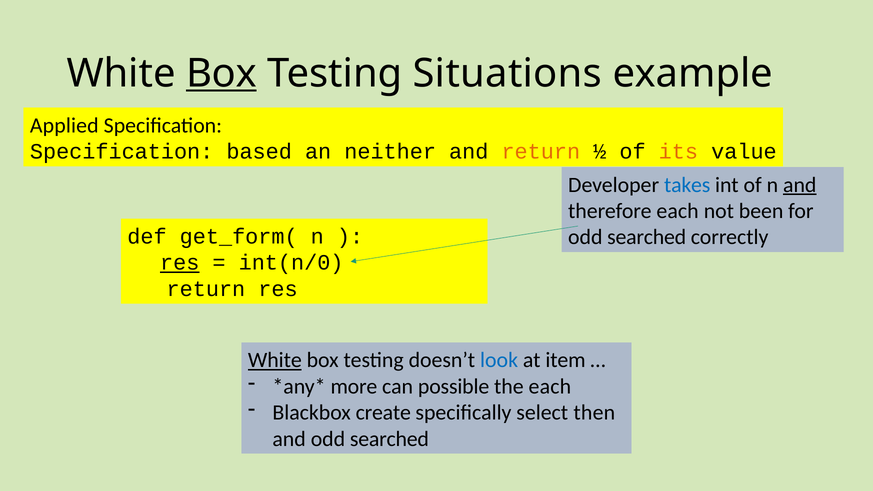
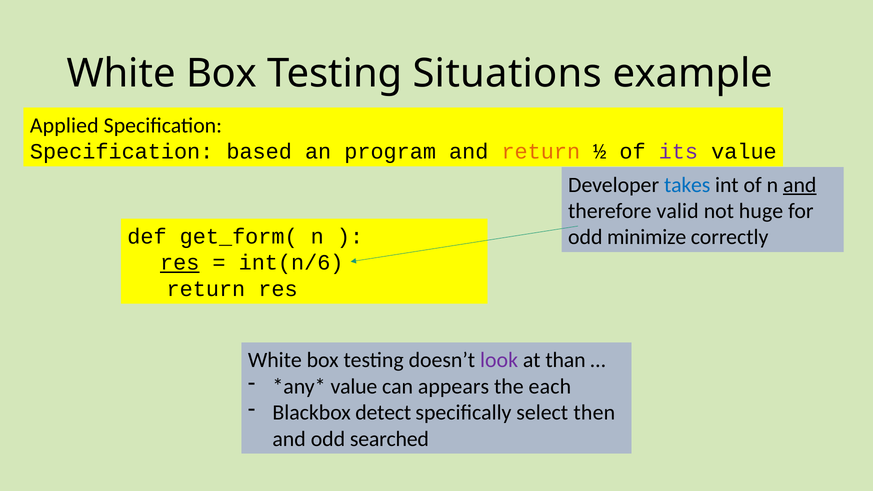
Box underline: present -> none (222, 73)
neither: neither -> program (390, 152)
its colour: orange -> purple (678, 152)
therefore each: each -> valid (678, 211)
been: been -> huge (761, 211)
searched: searched -> minimize (647, 237)
int(n/0: int(n/0 -> int(n/6 (291, 263)
White underline: present -> none (275, 360)
look colour: blue -> purple (499, 360)
item: item -> than (565, 360)
more: more -> value (354, 387)
possible: possible -> appears (454, 387)
create: create -> detect (383, 413)
